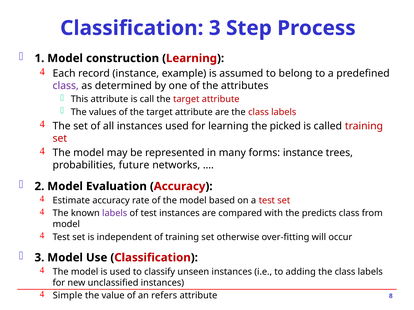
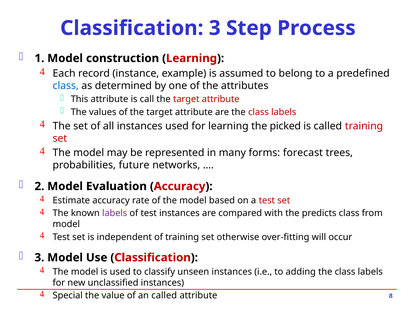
class colour: purple -> blue (66, 86)
forms instance: instance -> forecast (303, 153)
Simple: Simple -> Special (68, 296)
an refers: refers -> called (164, 296)
